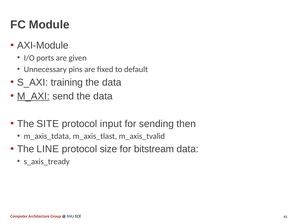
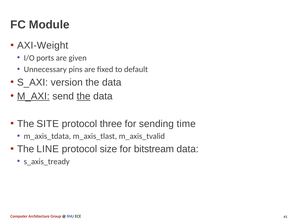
AXI-Module: AXI-Module -> AXI-Weight (43, 45)
training: training -> version (67, 82)
the underline: none -> present (84, 96)
input: input -> three (111, 123)
then: then -> time (186, 123)
